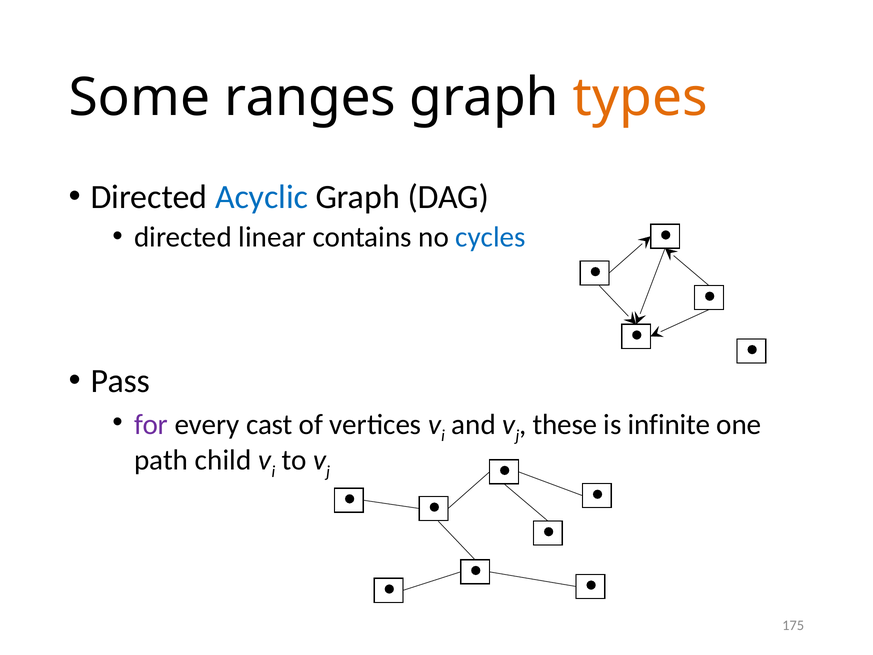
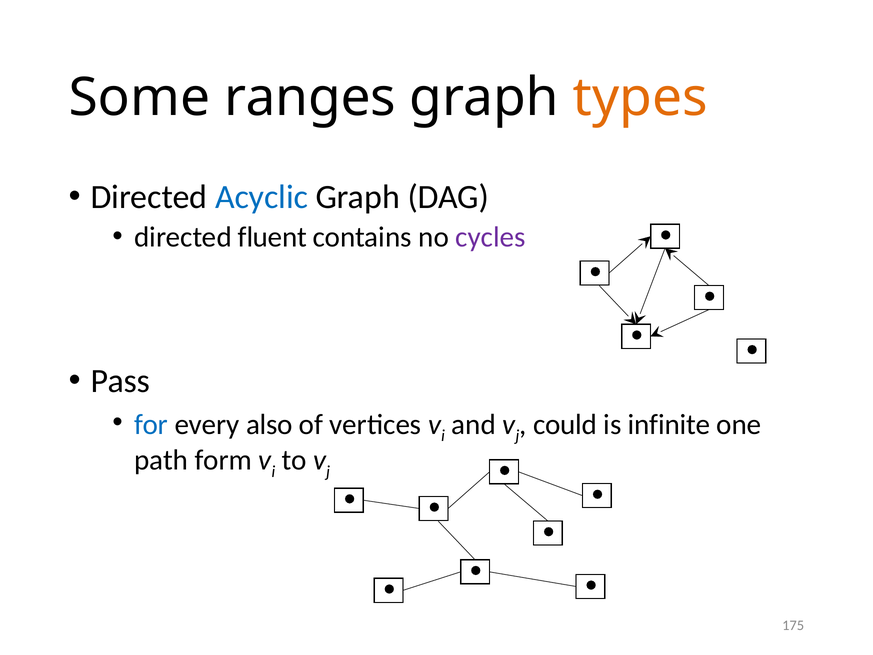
linear: linear -> fluent (272, 237)
cycles colour: blue -> purple (490, 237)
for colour: purple -> blue (151, 424)
cast: cast -> also (269, 424)
these: these -> could (565, 424)
child: child -> form (223, 460)
